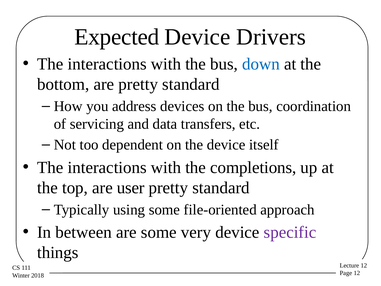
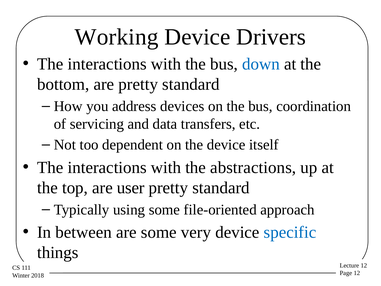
Expected: Expected -> Working (117, 37)
completions: completions -> abstractions (253, 167)
specific colour: purple -> blue (290, 232)
